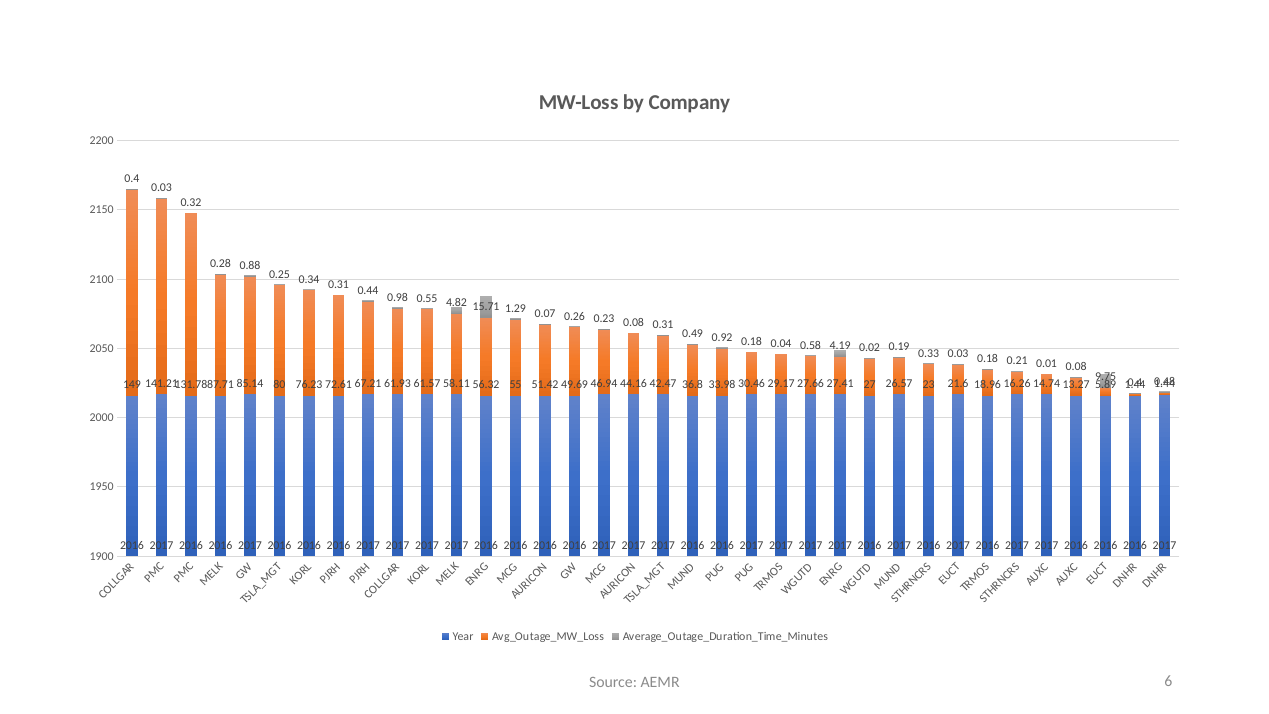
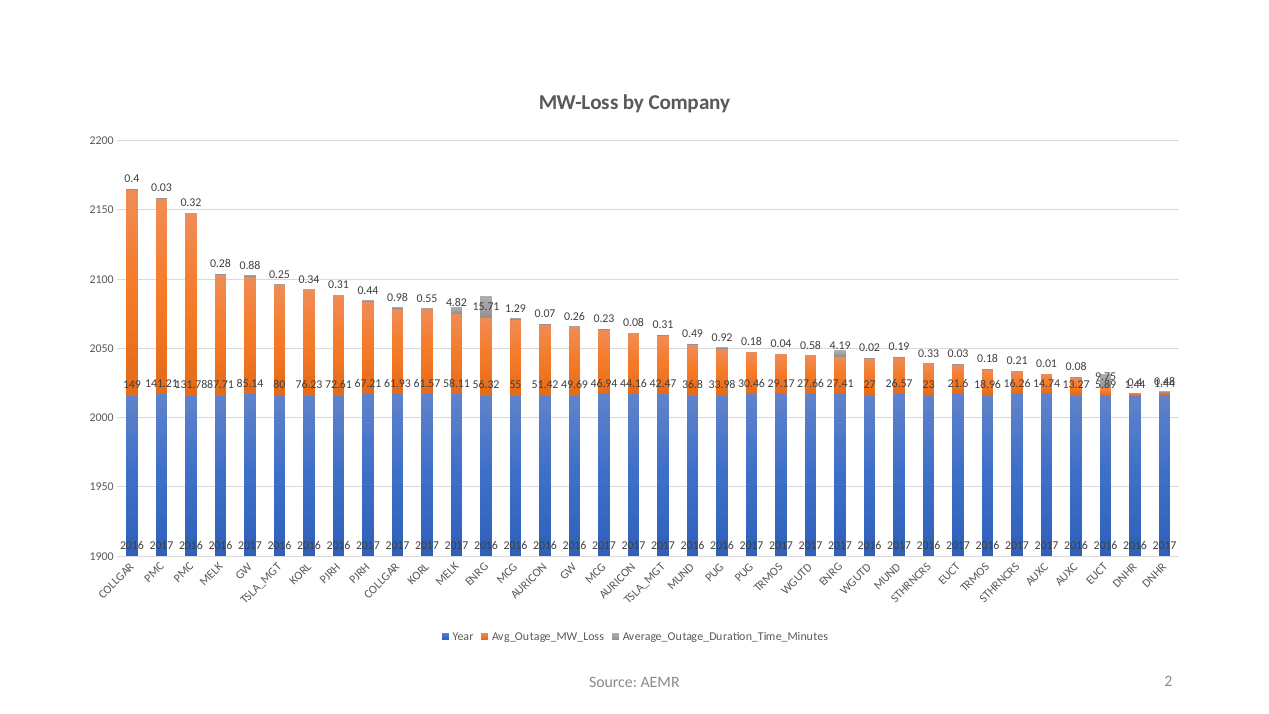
6: 6 -> 2 (1168, 682)
